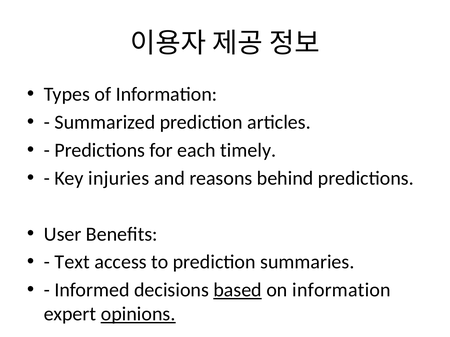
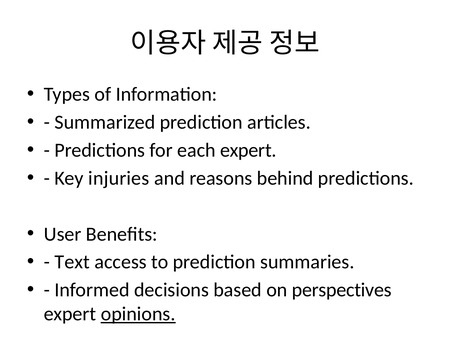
each timely: timely -> expert (248, 150)
based underline: present -> none (238, 290)
on information: information -> perspectives (342, 290)
